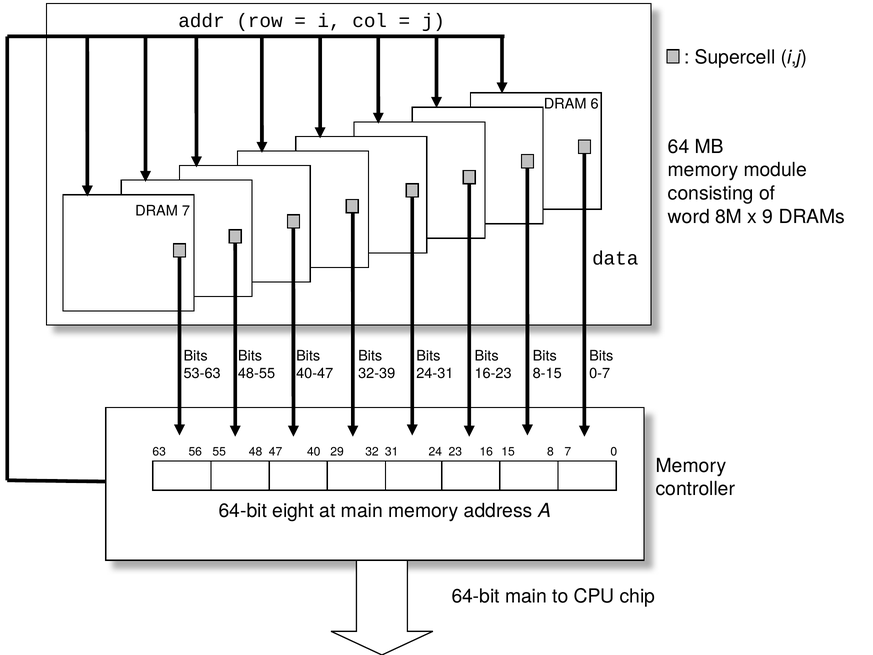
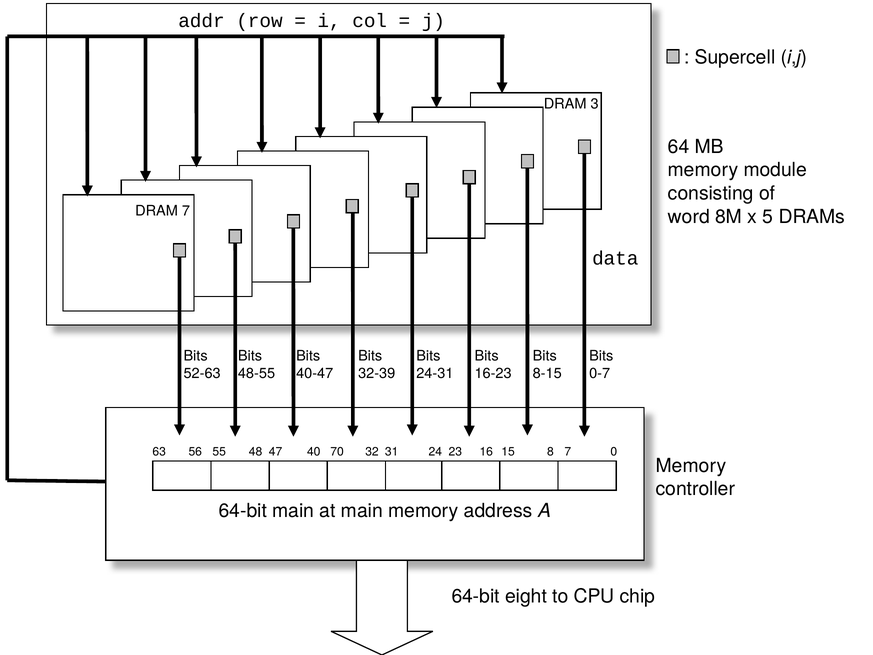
6: 6 -> 3 (595, 104)
9: 9 -> 5 (768, 217)
53-63: 53-63 -> 52-63 (202, 373)
29: 29 -> 70 (337, 452)
64-bit eight: eight -> main (293, 511)
64-bit main: main -> eight (526, 596)
